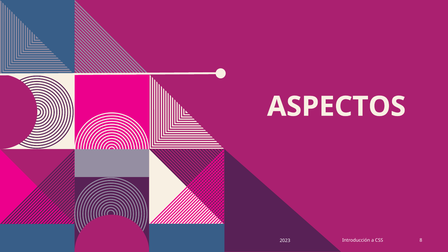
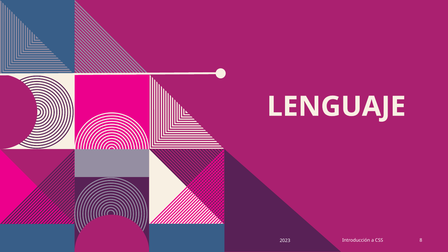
ASPECTOS: ASPECTOS -> LENGUAJE (336, 107)
